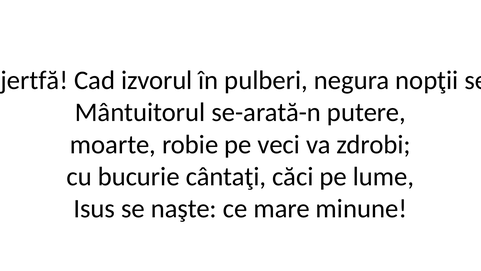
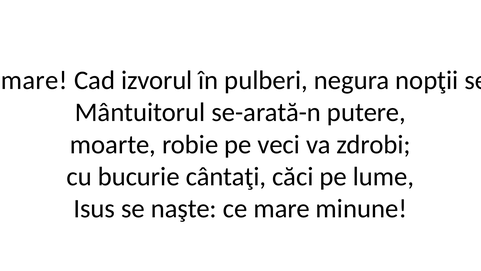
jertfă: jertfă -> mare (34, 80)
